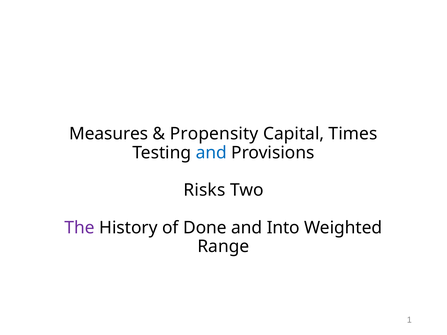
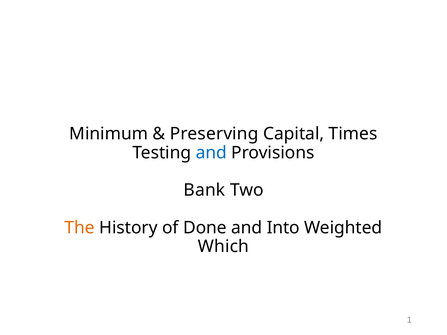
Measures: Measures -> Minimum (109, 134)
Propensity: Propensity -> Preserving (214, 134)
Risks: Risks -> Bank (204, 190)
The colour: purple -> orange (80, 228)
Range: Range -> Which (223, 247)
